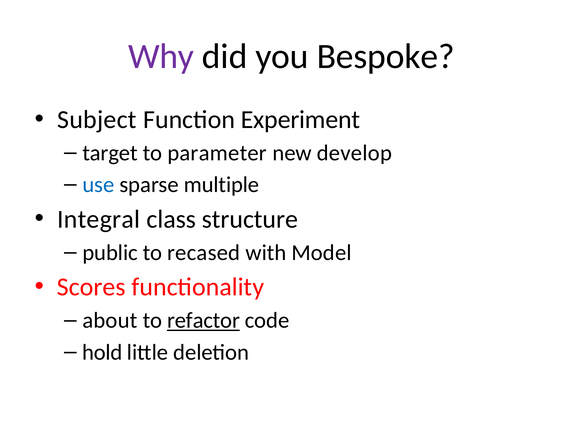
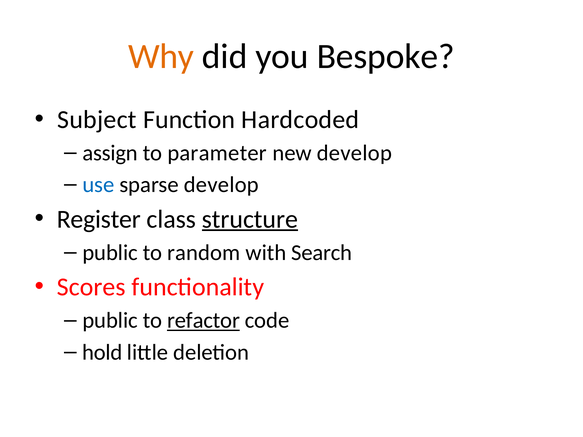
Why colour: purple -> orange (161, 56)
Experiment: Experiment -> Hardcoded (300, 120)
target: target -> assign (110, 153)
sparse multiple: multiple -> develop (221, 185)
Integral: Integral -> Register (99, 219)
structure underline: none -> present (250, 219)
recased: recased -> random (204, 253)
Model: Model -> Search (322, 253)
about: about -> public (110, 321)
